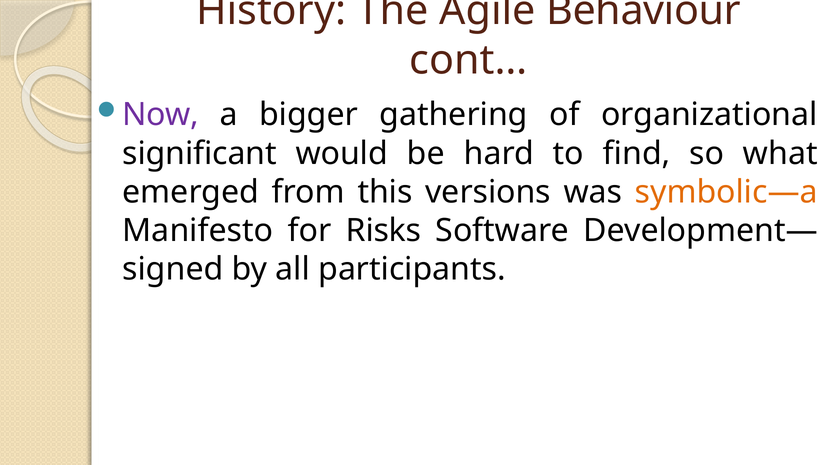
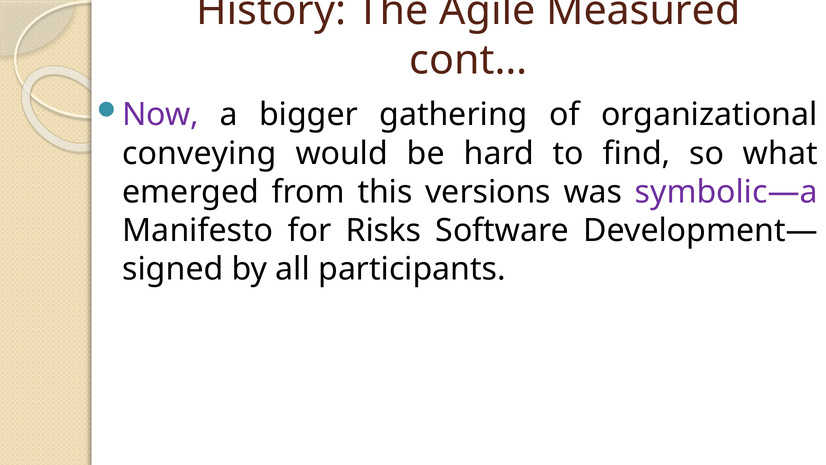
Behaviour: Behaviour -> Measured (643, 11)
significant: significant -> conveying (199, 153)
symbolic—a colour: orange -> purple (726, 192)
